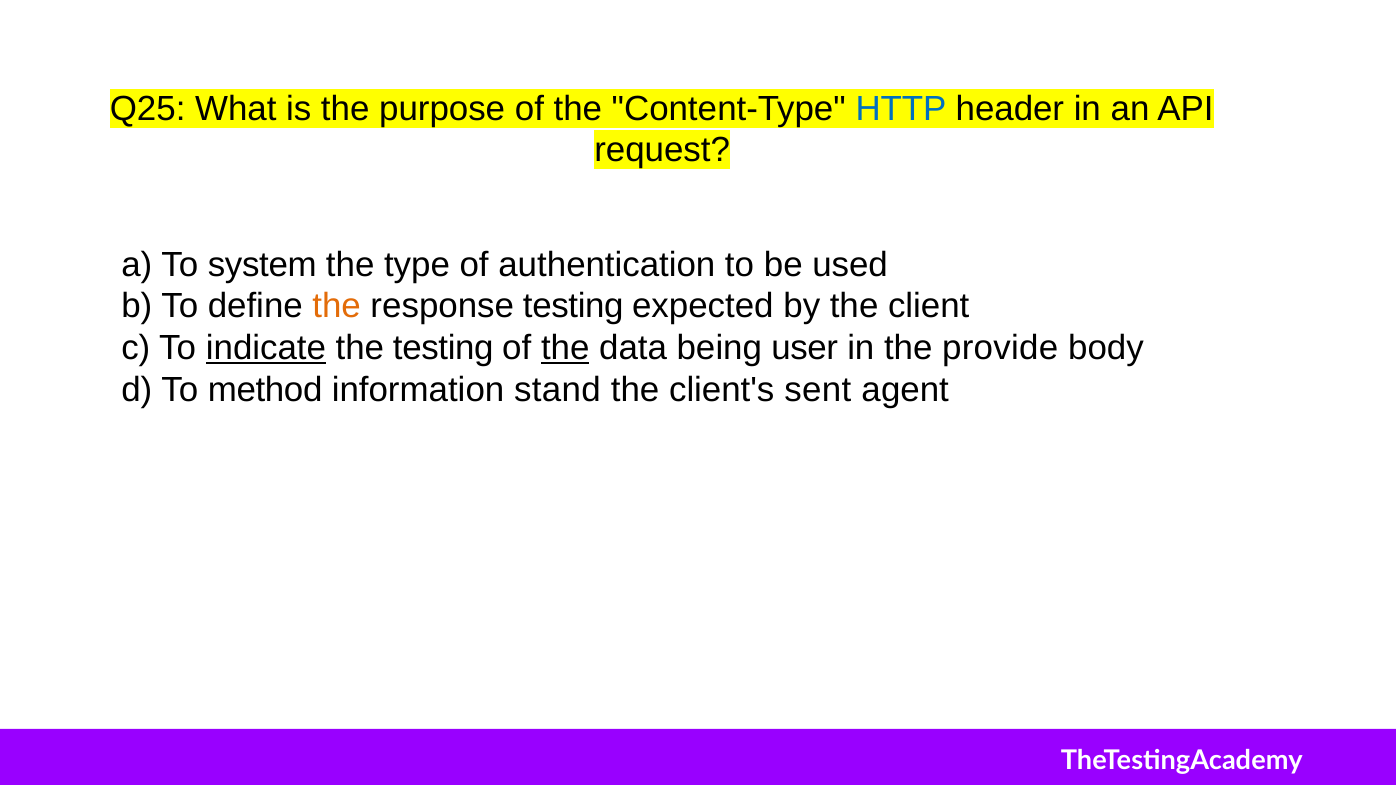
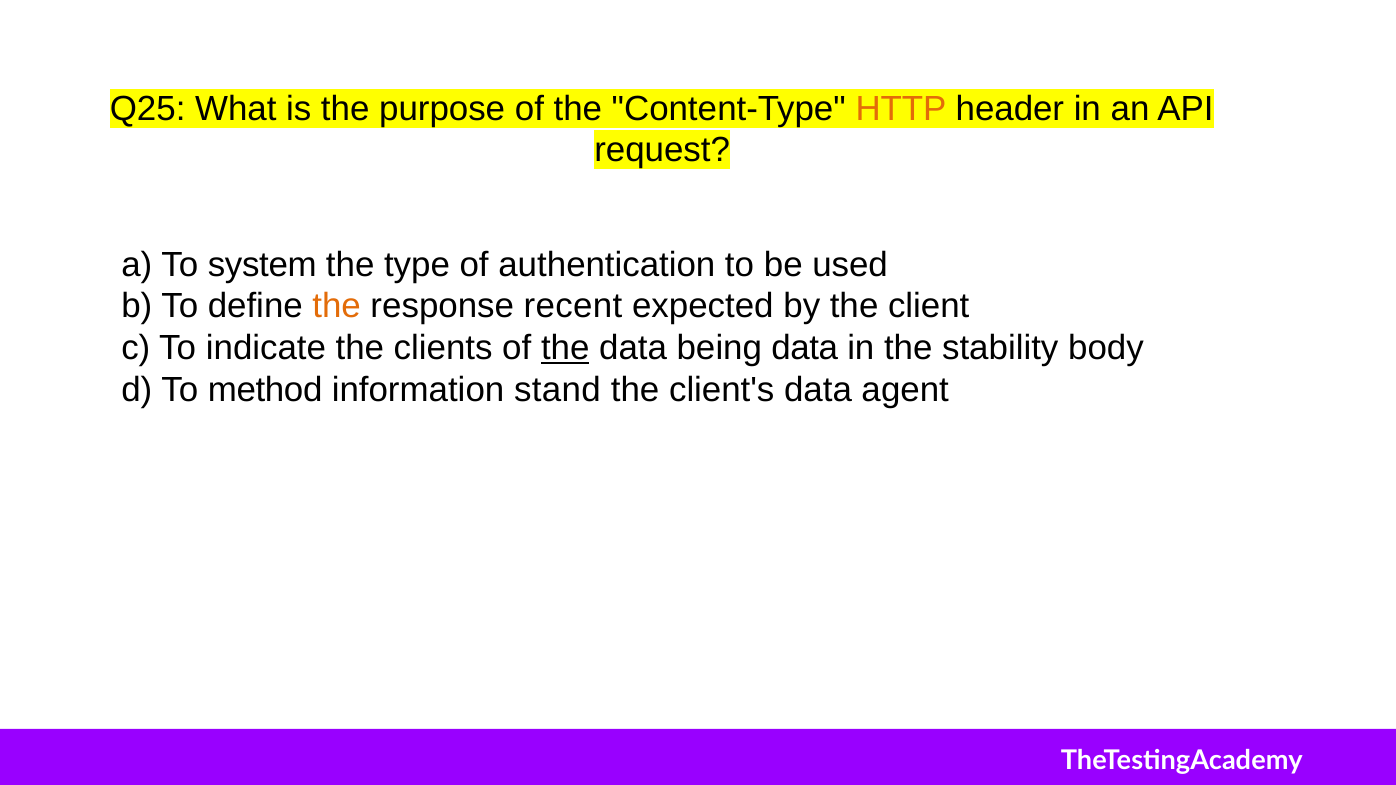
HTTP colour: blue -> orange (901, 109)
response testing: testing -> recent (573, 307)
indicate underline: present -> none (266, 348)
the testing: testing -> clients (443, 348)
being user: user -> data (805, 348)
provide: provide -> stability (1000, 348)
client's sent: sent -> data (818, 390)
